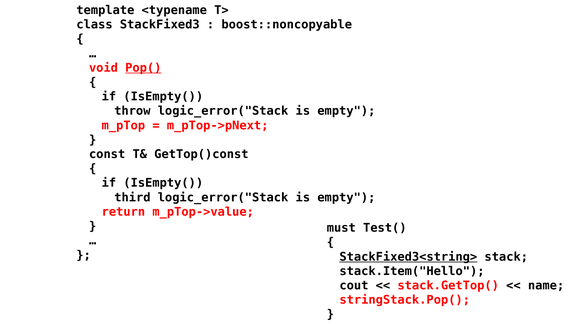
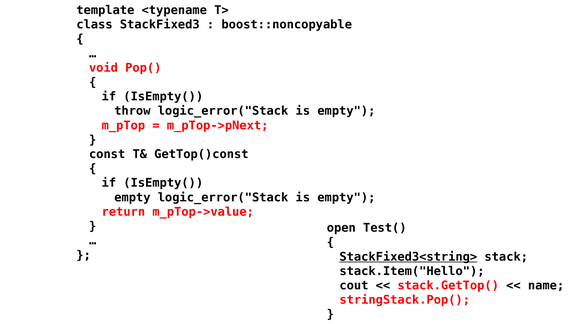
Pop( underline: present -> none (143, 68)
third: third -> empty (132, 198)
must: must -> open (341, 228)
